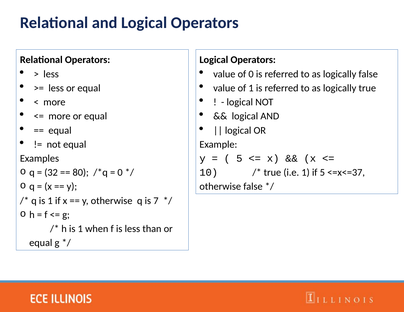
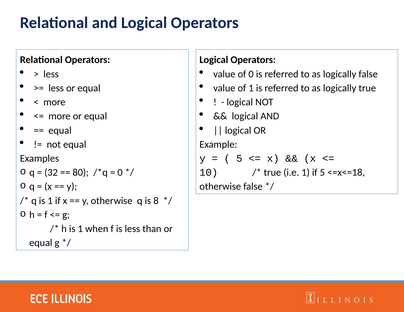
<=x<=37: <=x<=37 -> <=x<=18 (346, 173)
7: 7 -> 8 (156, 201)
